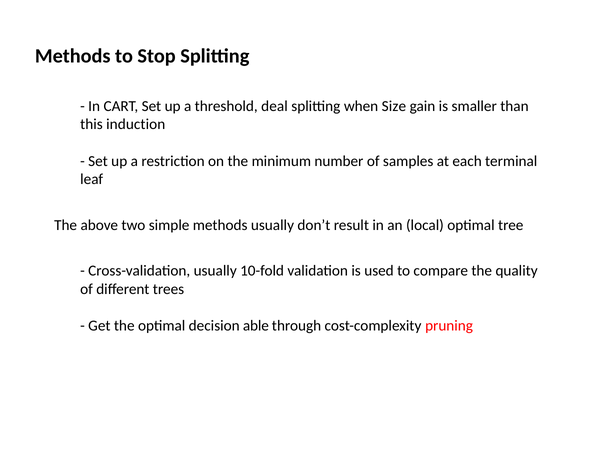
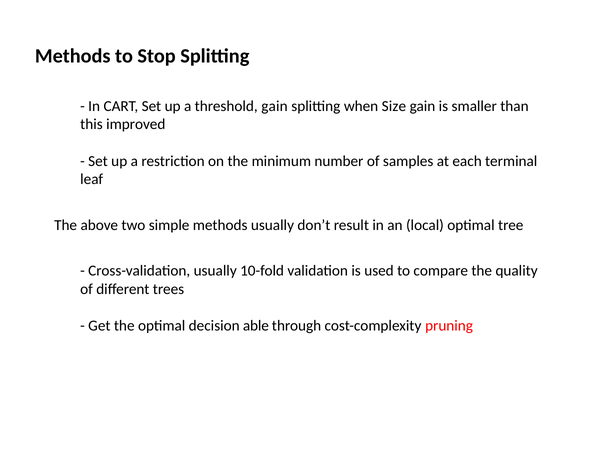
threshold deal: deal -> gain (274, 106)
induction: induction -> improved (136, 124)
